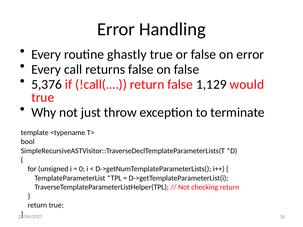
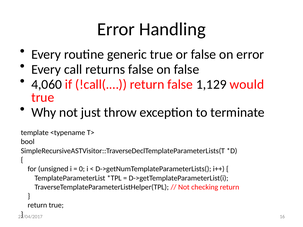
ghastly: ghastly -> generic (127, 54)
5,376: 5,376 -> 4,060 (47, 85)
